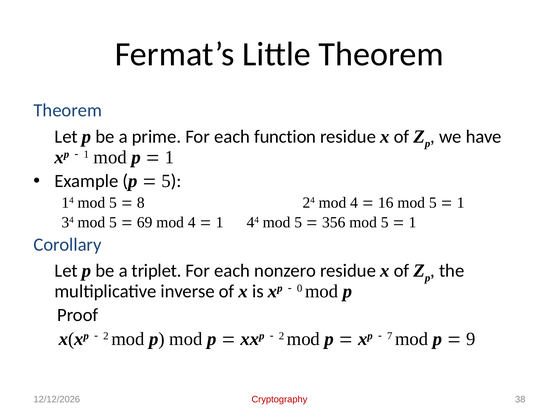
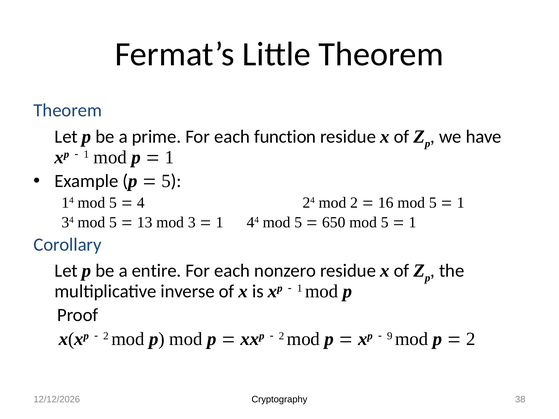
8: 8 -> 4 (141, 203)
24 mod 4: 4 -> 2 (354, 203)
69: 69 -> 13 (145, 223)
4: 4 -> 3 (192, 223)
356: 356 -> 650 (334, 223)
triplet: triplet -> entire (157, 271)
0: 0 -> 1 (300, 288)
7: 7 -> 9 (390, 336)
9: 9 -> 2 (471, 339)
Cryptography colour: red -> black (279, 400)
